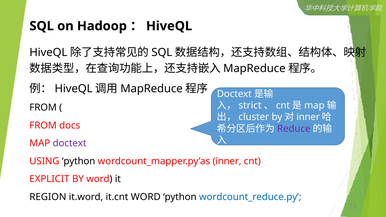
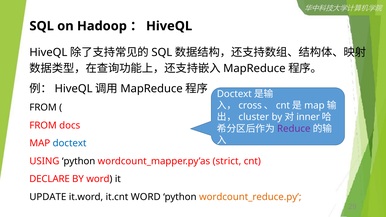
strict: strict -> cross (250, 106)
doctext colour: purple -> blue (70, 143)
wordcount_mapper.py’as inner: inner -> strict (227, 161)
EXPLICIT: EXPLICIT -> DECLARE (50, 179)
REGION: REGION -> UPDATE (48, 197)
wordcount_reduce.py colour: blue -> orange (250, 197)
